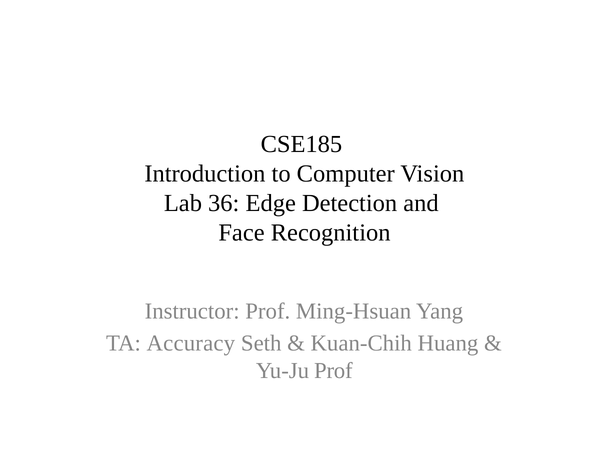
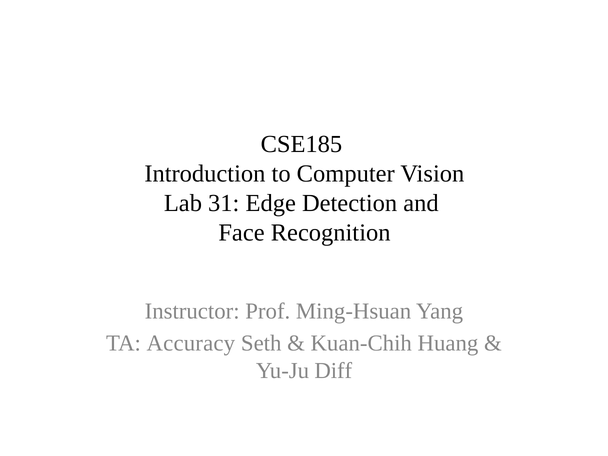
36: 36 -> 31 (224, 203)
Yu-Ju Prof: Prof -> Diff (333, 371)
